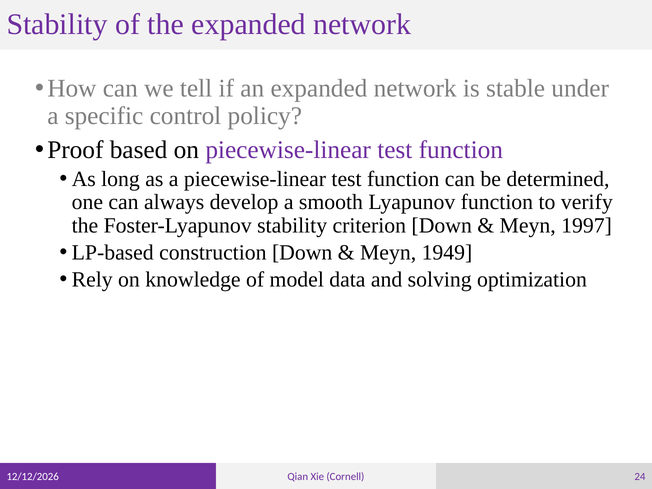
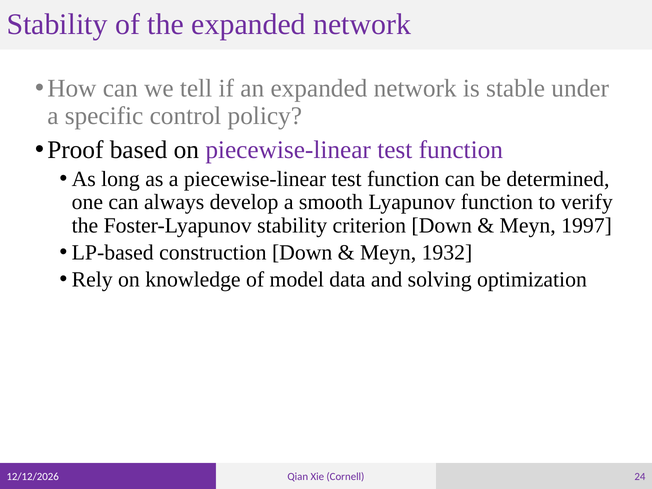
1949: 1949 -> 1932 (447, 253)
